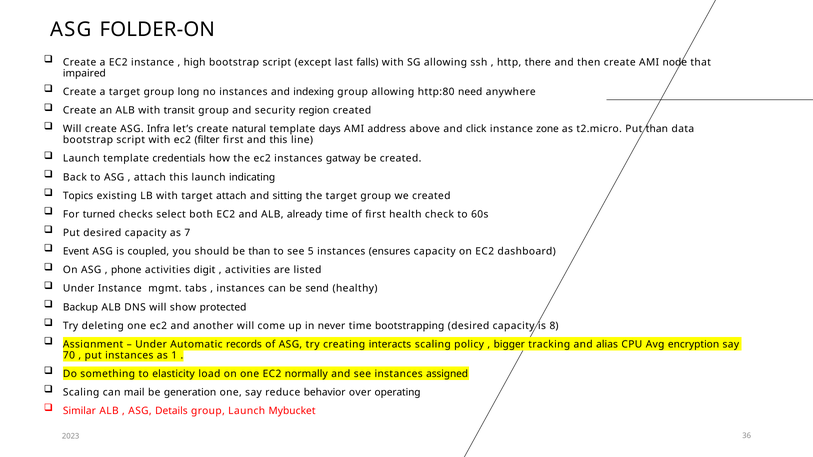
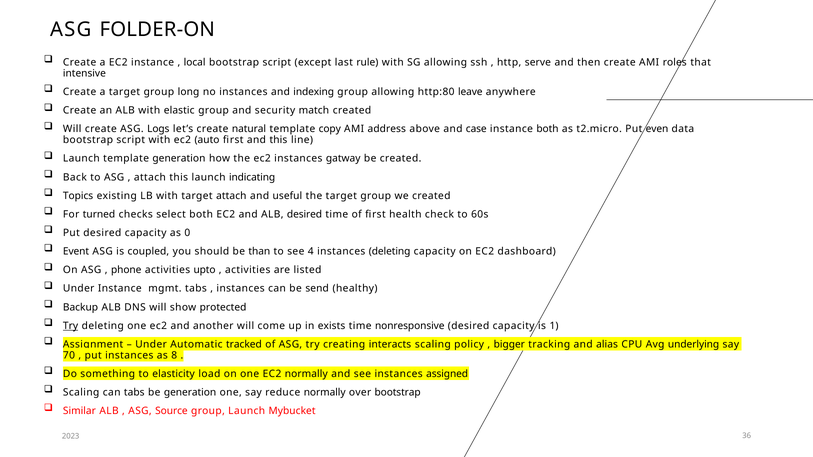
high: high -> local (195, 62)
falls: falls -> rule (367, 62)
there: there -> serve (538, 62)
node: node -> roles (675, 62)
impaired: impaired -> intensive (84, 73)
need: need -> leave (470, 92)
transit: transit -> elastic (179, 111)
region: region -> match (314, 111)
Infra: Infra -> Logs (158, 129)
days: days -> copy (330, 129)
click: click -> case (476, 129)
instance zone: zone -> both (547, 129)
Put than: than -> even (657, 129)
filter: filter -> auto (207, 140)
template credentials: credentials -> generation (179, 159)
sitting: sitting -> useful (287, 196)
ALB already: already -> desired (305, 214)
7: 7 -> 0 (187, 233)
5: 5 -> 4 (311, 252)
instances ensures: ensures -> deleting (390, 252)
digit: digit -> upto (205, 270)
Try underline: none -> present (71, 326)
never: never -> exists (332, 326)
bootstrapping: bootstrapping -> nonresponsive (410, 326)
8: 8 -> 1 (554, 326)
records: records -> tracked (244, 345)
encryption: encryption -> underlying (694, 345)
1: 1 -> 8 (174, 356)
can mail: mail -> tabs (134, 393)
reduce behavior: behavior -> normally (325, 393)
over operating: operating -> bootstrap (398, 393)
Details: Details -> Source (171, 411)
